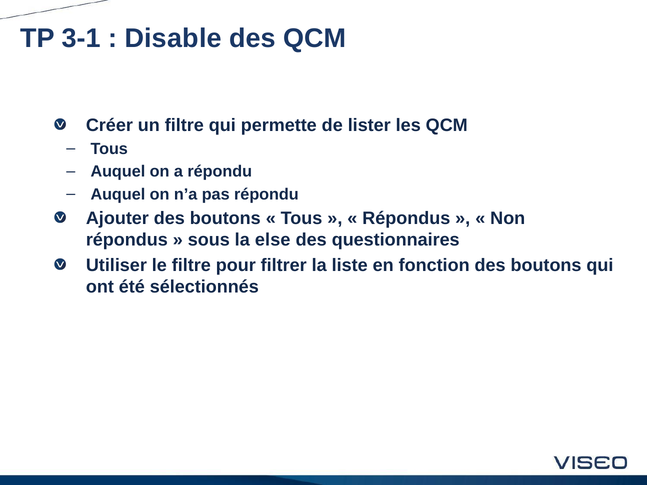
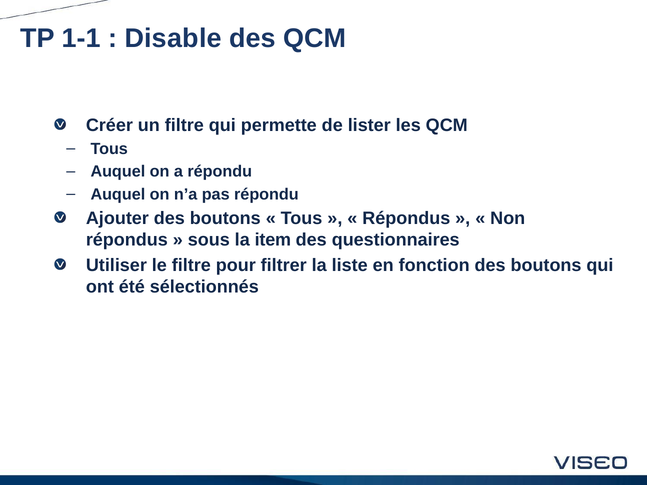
3-1: 3-1 -> 1-1 (81, 38)
else: else -> item (273, 240)
